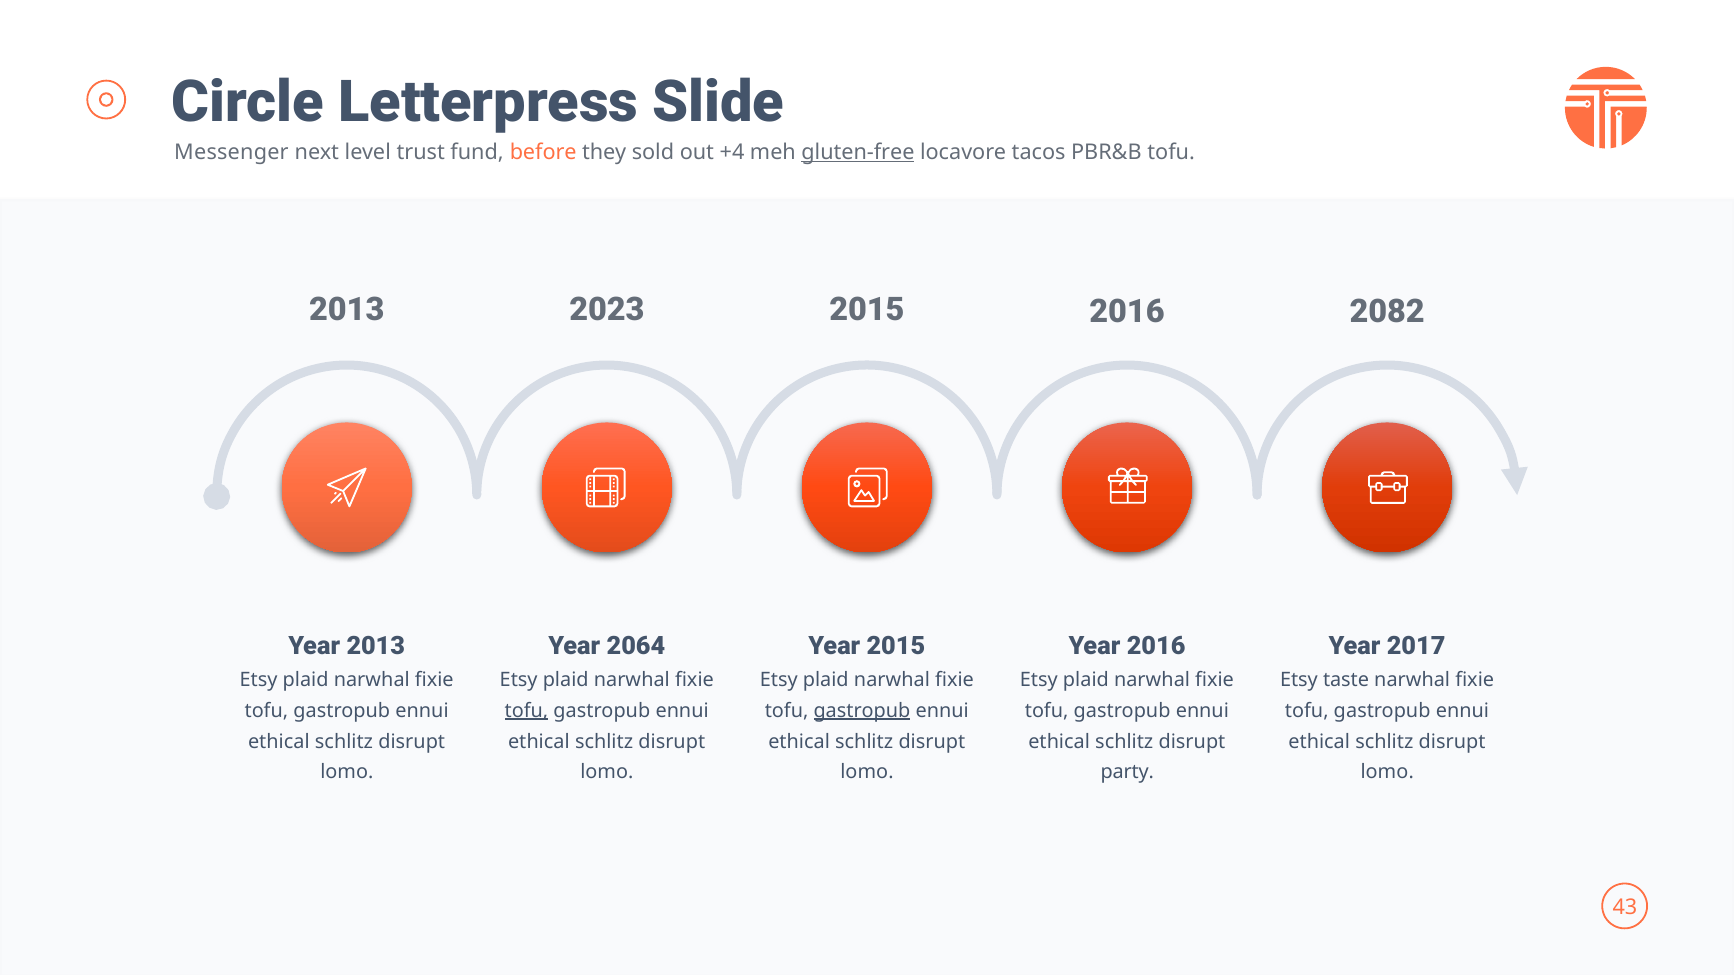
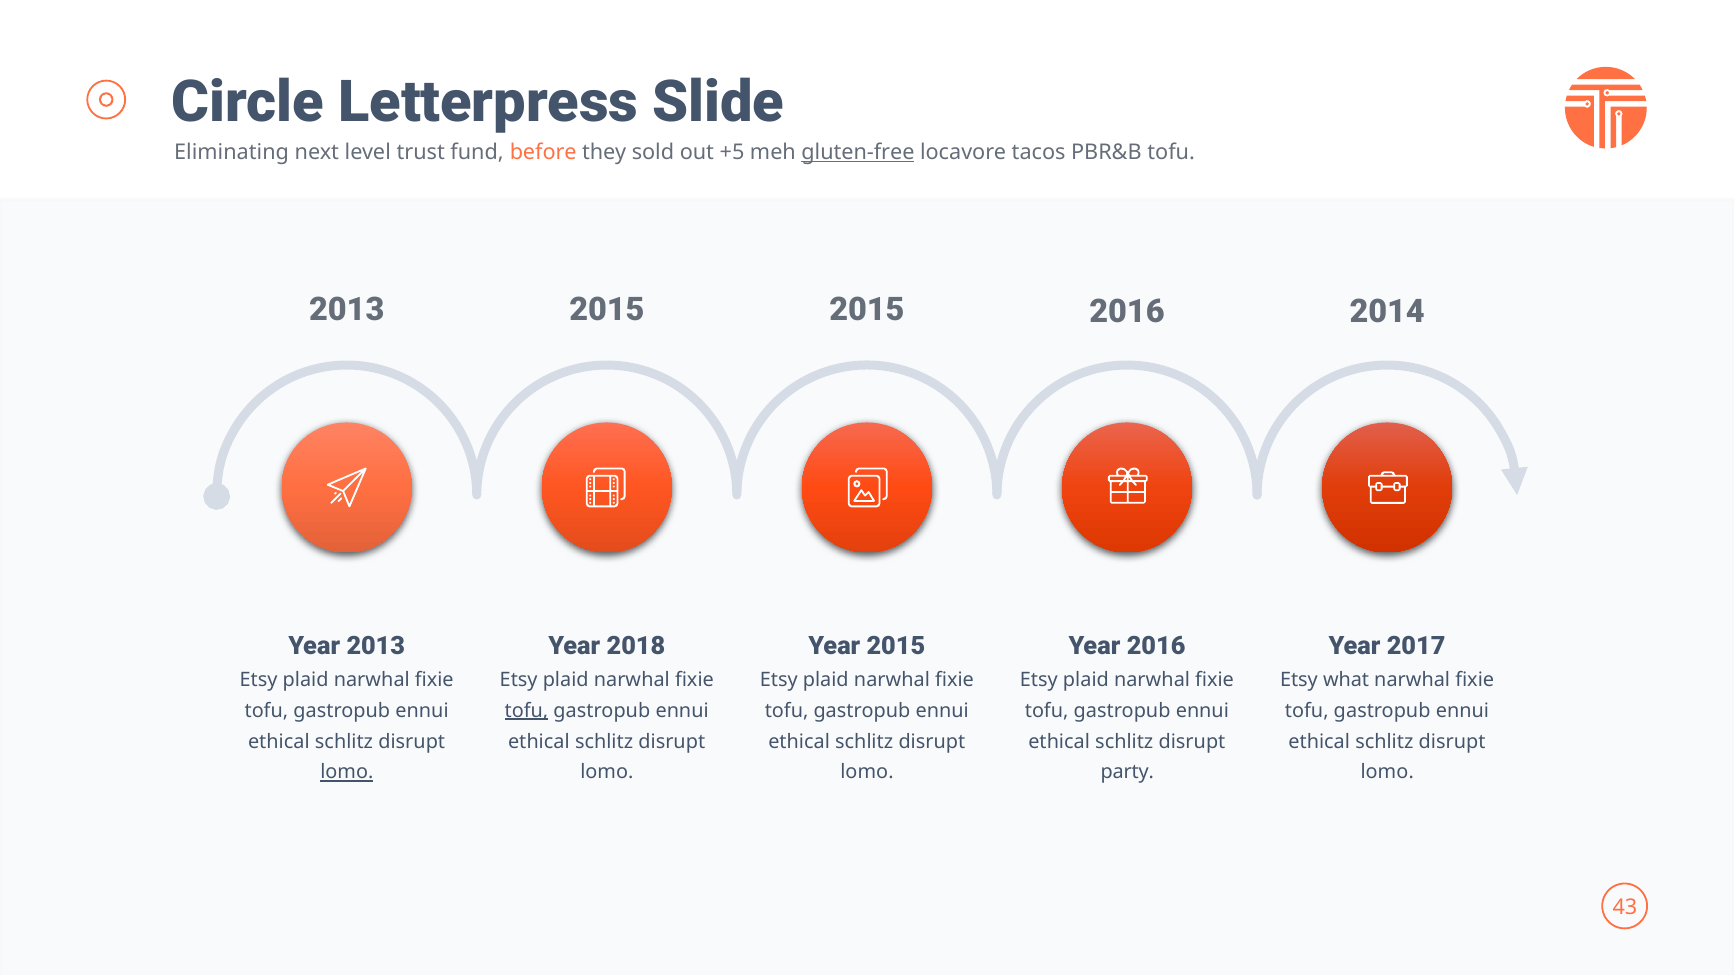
Messenger: Messenger -> Eliminating (232, 152)
+4: +4 -> +5 (732, 152)
2013 2023: 2023 -> 2015 (607, 310)
2082: 2082 -> 2014 (1387, 312)
2064: 2064 -> 2018 (636, 646)
taste: taste -> what (1346, 680)
gastropub underline: present -> none (862, 711)
lomo underline: none -> present (347, 773)
